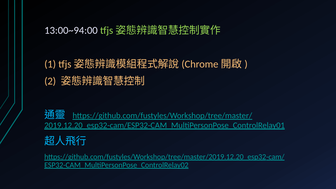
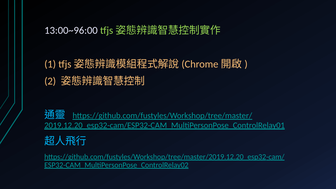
13:00~94:00: 13:00~94:00 -> 13:00~96:00 (71, 30)
